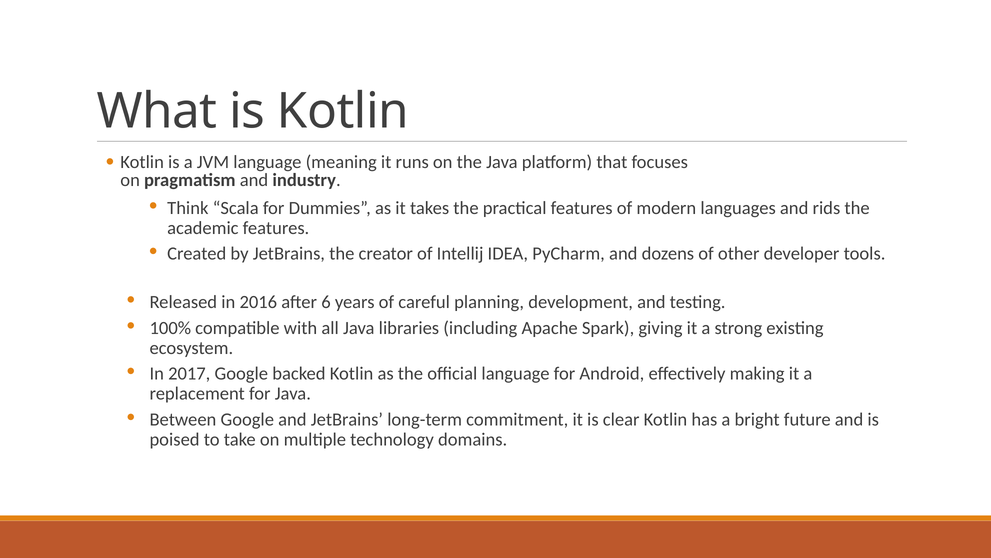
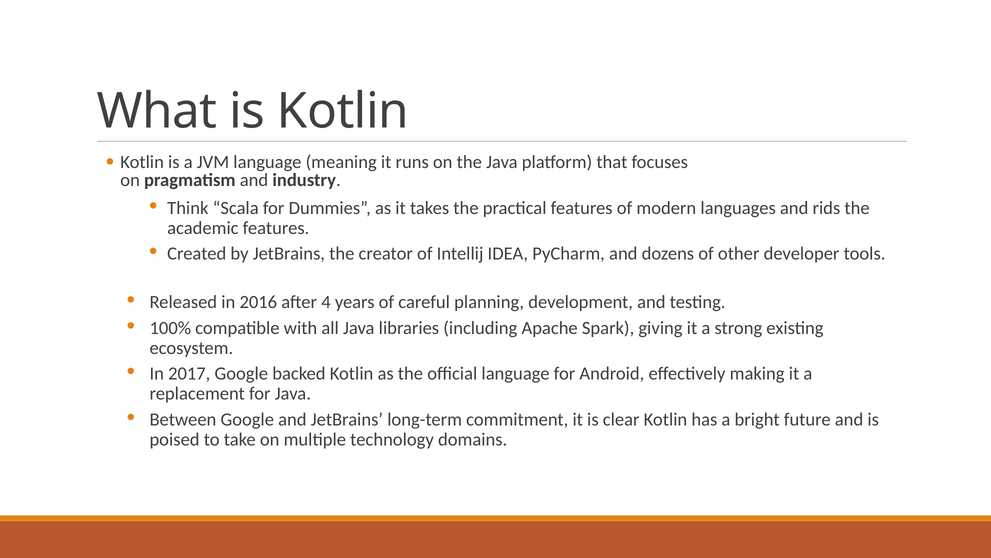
6: 6 -> 4 (326, 302)
